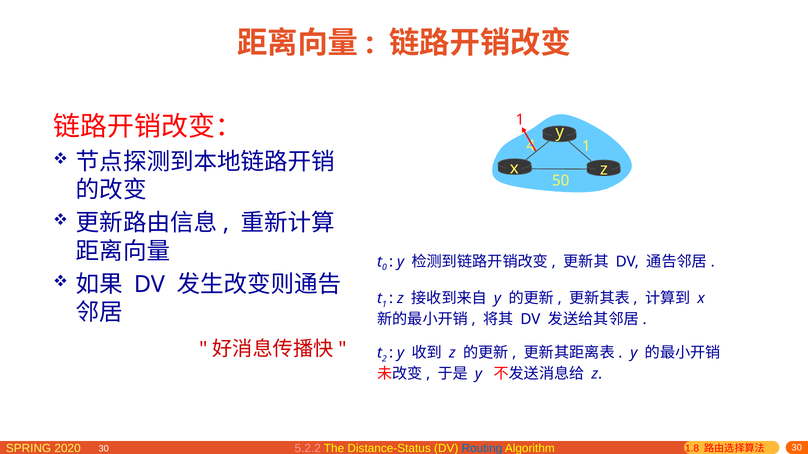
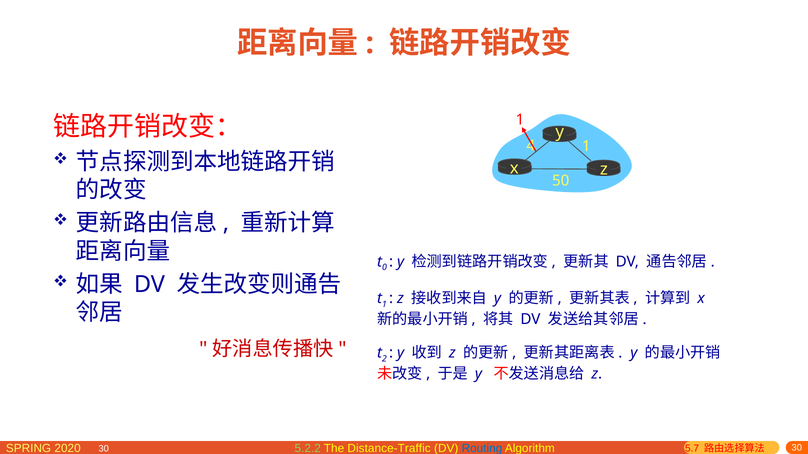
5.2.2 colour: pink -> light green (308, 449)
Distance-Status: Distance-Status -> Distance-Traffic (389, 449)
1.8: 1.8 -> 5.7 (692, 449)
